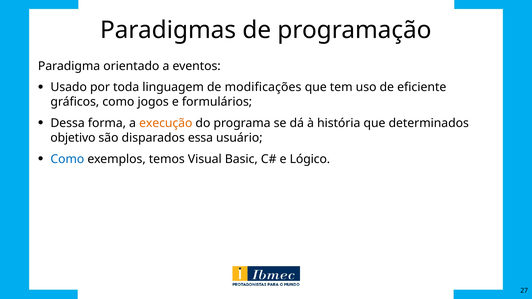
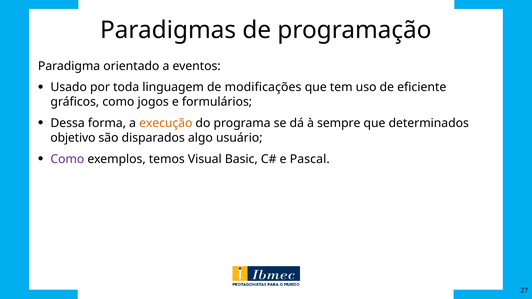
história: história -> sempre (339, 123)
essa: essa -> algo (200, 138)
Como colour: blue -> purple (67, 159)
Lógico: Lógico -> Pascal (310, 159)
